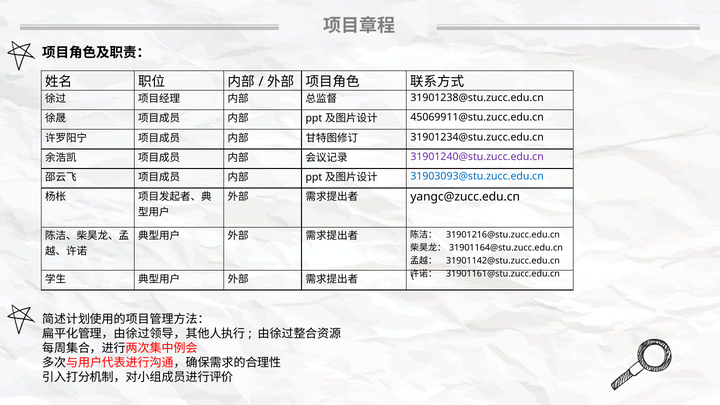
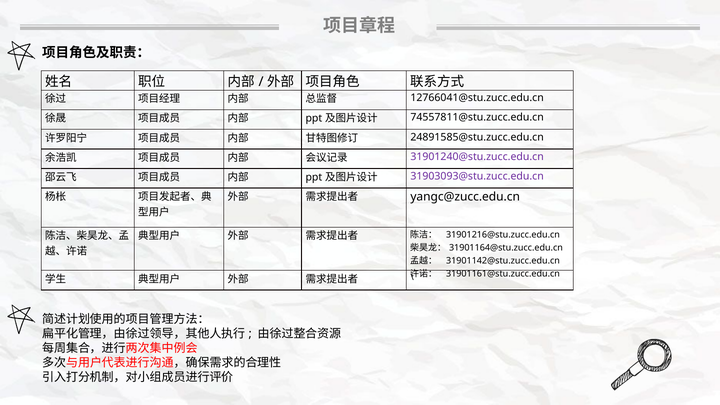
31901238@stu.zucc.edu.cn: 31901238@stu.zucc.edu.cn -> 12766041@stu.zucc.edu.cn (477, 98)
45069911@stu.zucc.edu.cn: 45069911@stu.zucc.edu.cn -> 74557811@stu.zucc.edu.cn (477, 117)
31901234@stu.zucc.edu.cn: 31901234@stu.zucc.edu.cn -> 24891585@stu.zucc.edu.cn (477, 137)
31903093@stu.zucc.edu.cn colour: blue -> purple (477, 176)
